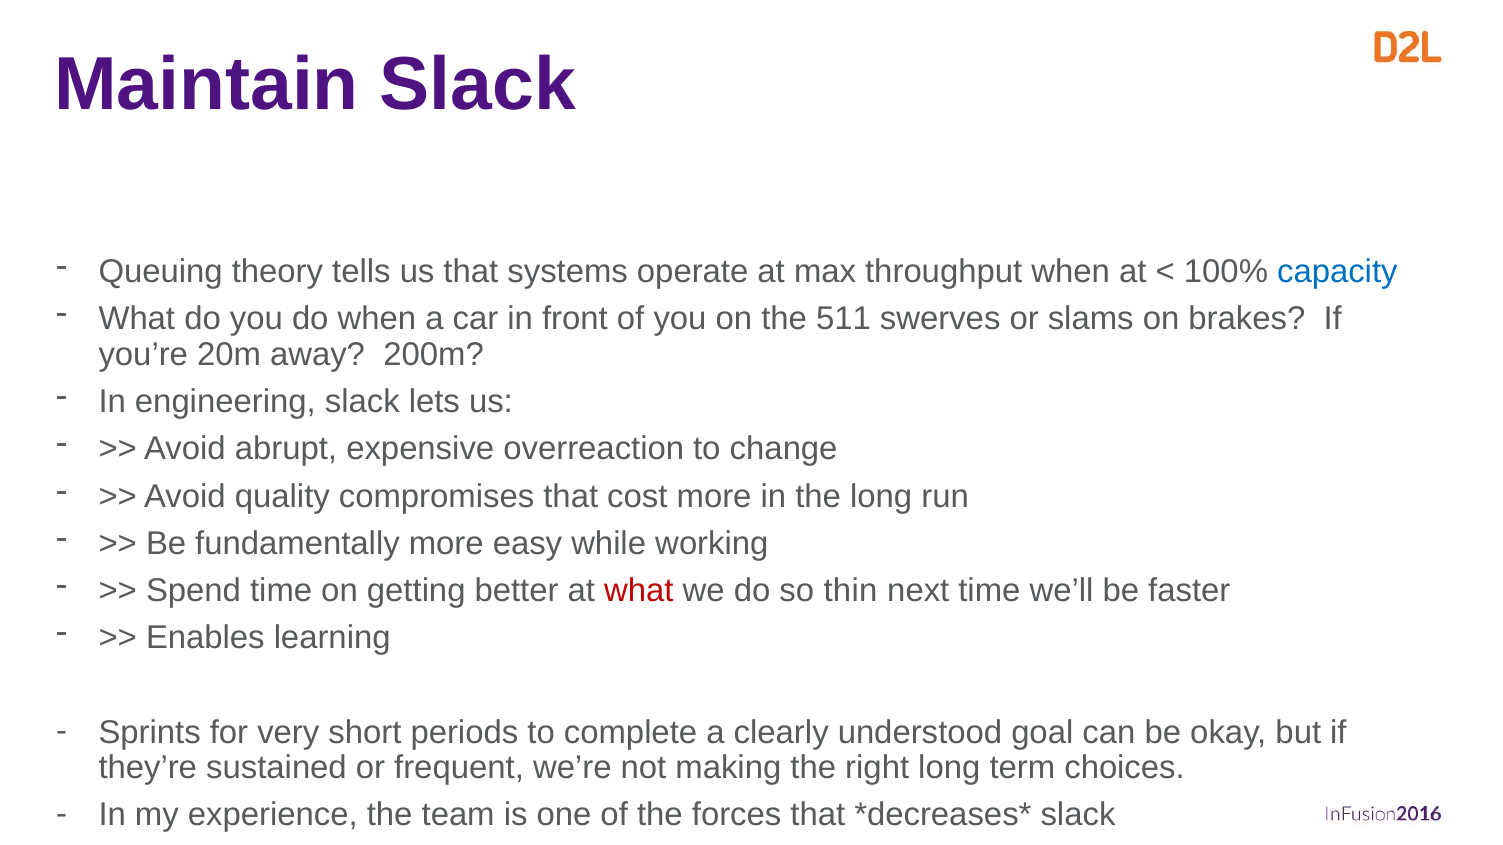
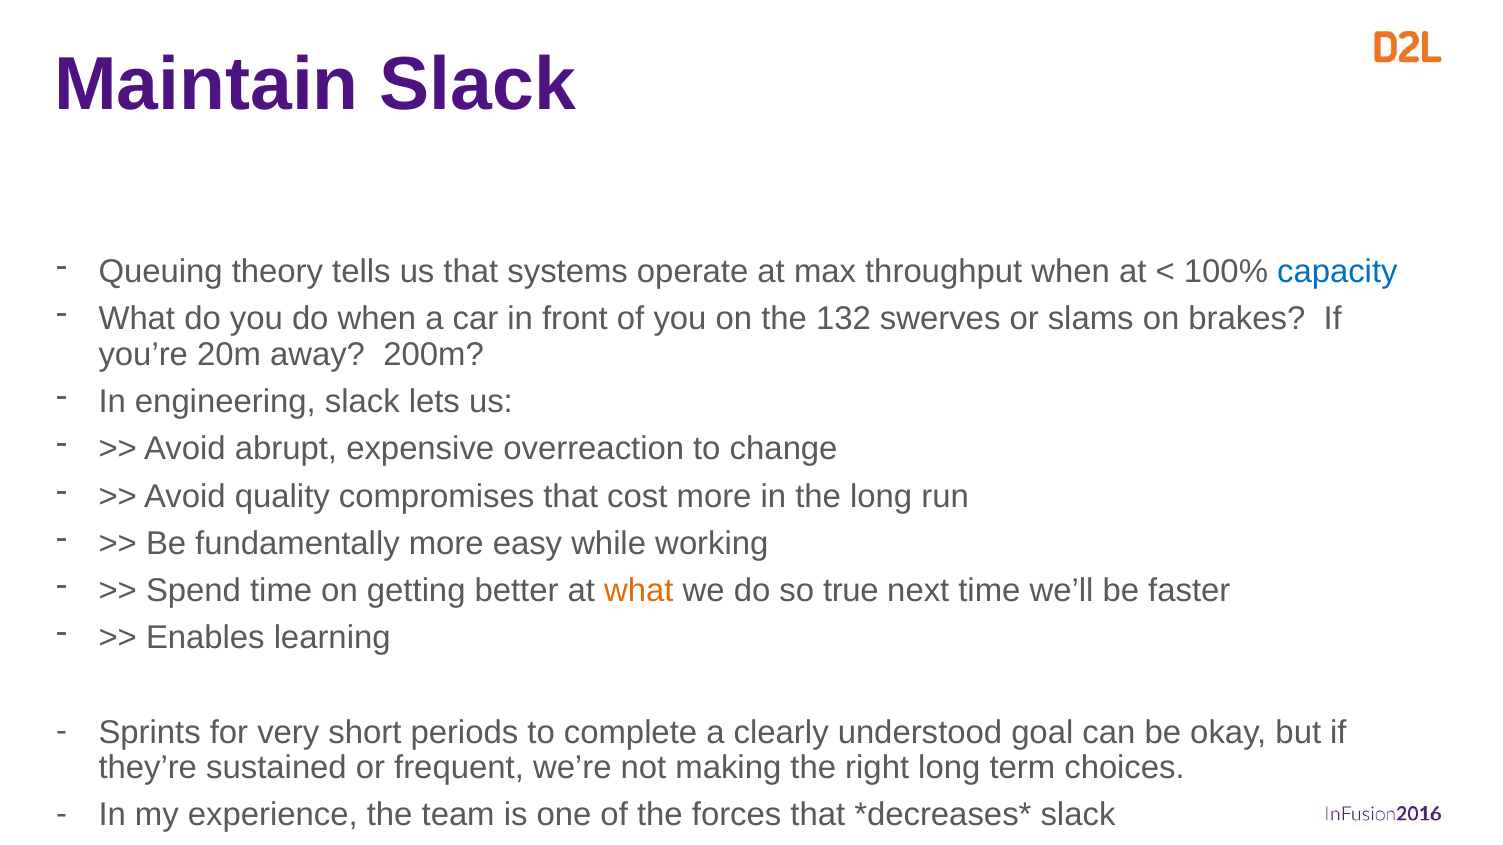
511: 511 -> 132 (843, 319)
what colour: red -> orange (639, 591)
thin: thin -> true (851, 591)
